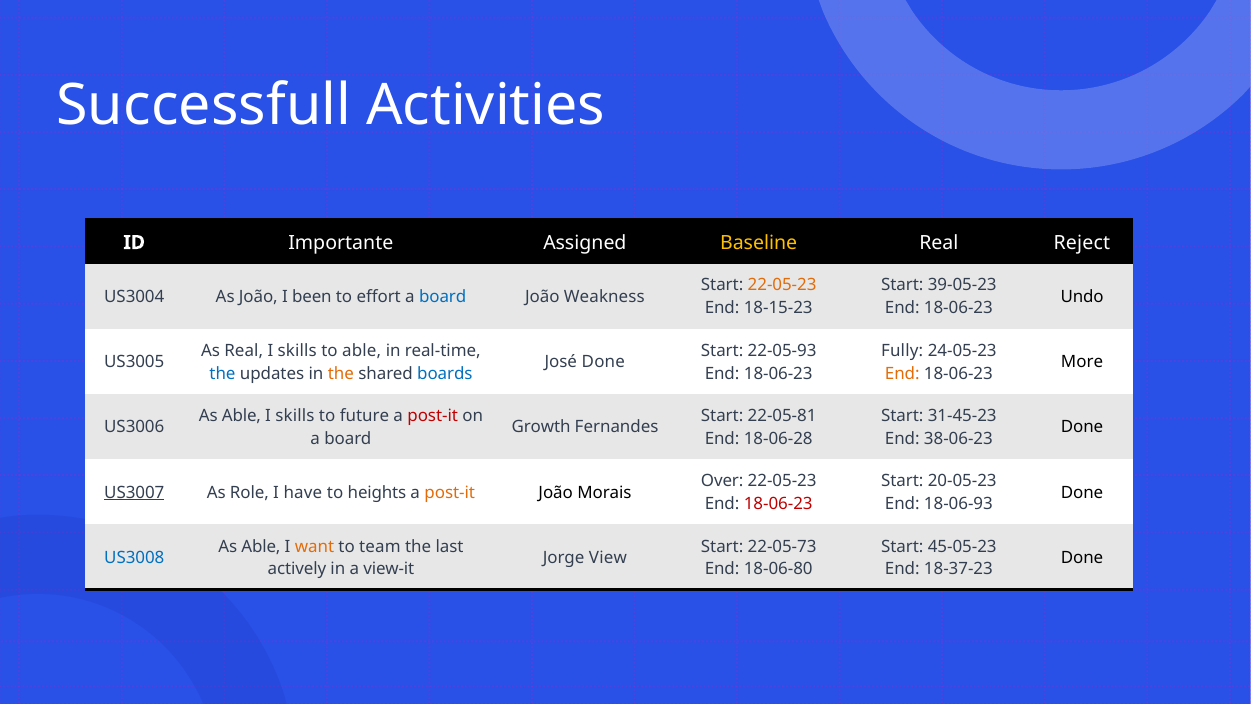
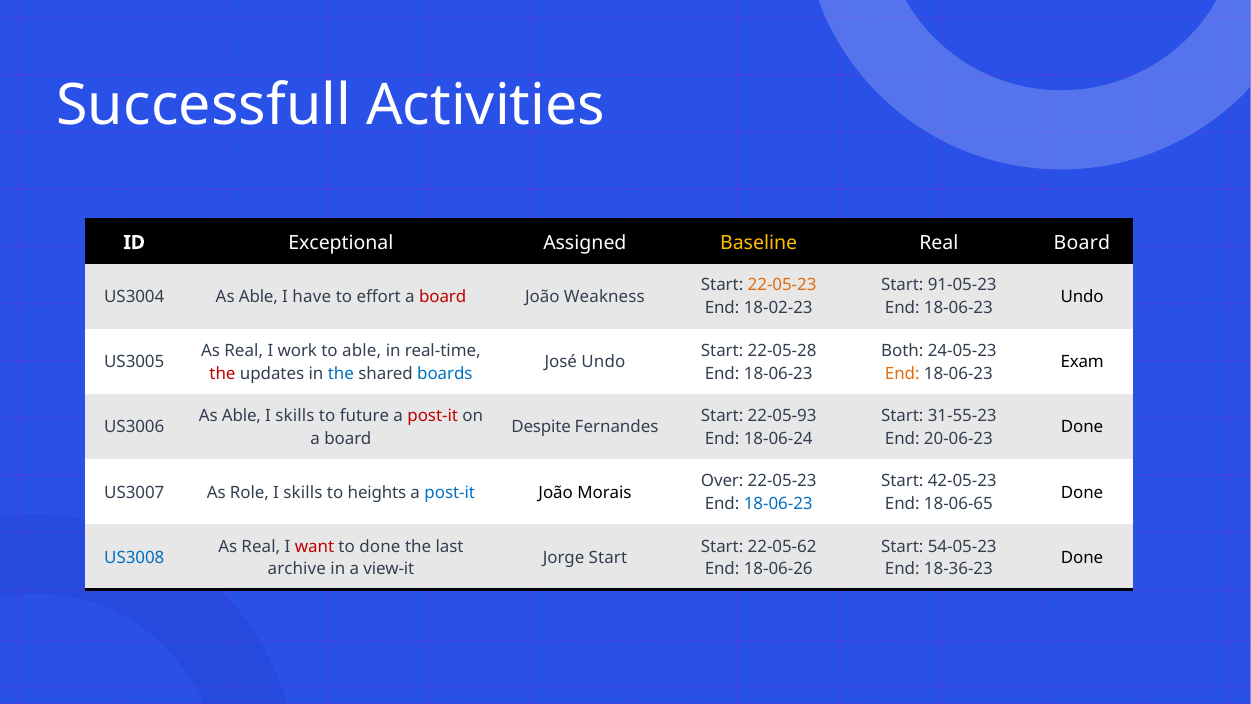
Importante: Importante -> Exceptional (341, 242)
Real Reject: Reject -> Board (1082, 242)
39-05-23: 39-05-23 -> 91-05-23 (962, 285)
US3004 As João: João -> Able (258, 297)
been: been -> have (312, 297)
board colour: blue -> red (443, 297)
18-15-23: 18-15-23 -> 18-02-23 (778, 308)
skills: skills -> work (297, 350)
22-05-93: 22-05-93 -> 22-05-28 (782, 350)
Fully: Fully -> Both (902, 350)
José Done: Done -> Undo (603, 362)
More: More -> Exam (1082, 362)
the colour: blue -> red (223, 373)
the colour: orange -> blue (341, 373)
22-05-81: 22-05-81 -> 22-05-93 (782, 416)
31-45-23: 31-45-23 -> 31-55-23 (962, 416)
Growth: Growth -> Despite (541, 427)
18-06-28: 18-06-28 -> 18-06-24 (778, 439)
38-06-23: 38-06-23 -> 20-06-23 (958, 439)
20-05-23: 20-05-23 -> 42-05-23 (962, 481)
US3007 underline: present -> none (134, 492)
have: have -> skills (303, 492)
post-it colour: orange -> blue (450, 492)
18-06-23 colour: red -> blue (778, 504)
18-06-93: 18-06-93 -> 18-06-65 (958, 504)
Able: Able -> Real (261, 546)
want colour: orange -> red (314, 546)
to team: team -> done (380, 546)
22-05-73: 22-05-73 -> 22-05-62 (782, 546)
45-05-23: 45-05-23 -> 54-05-23 (962, 546)
Jorge View: View -> Start (608, 558)
actively: actively -> archive (297, 569)
18-06-80: 18-06-80 -> 18-06-26 (778, 569)
18-37-23: 18-37-23 -> 18-36-23 (958, 569)
